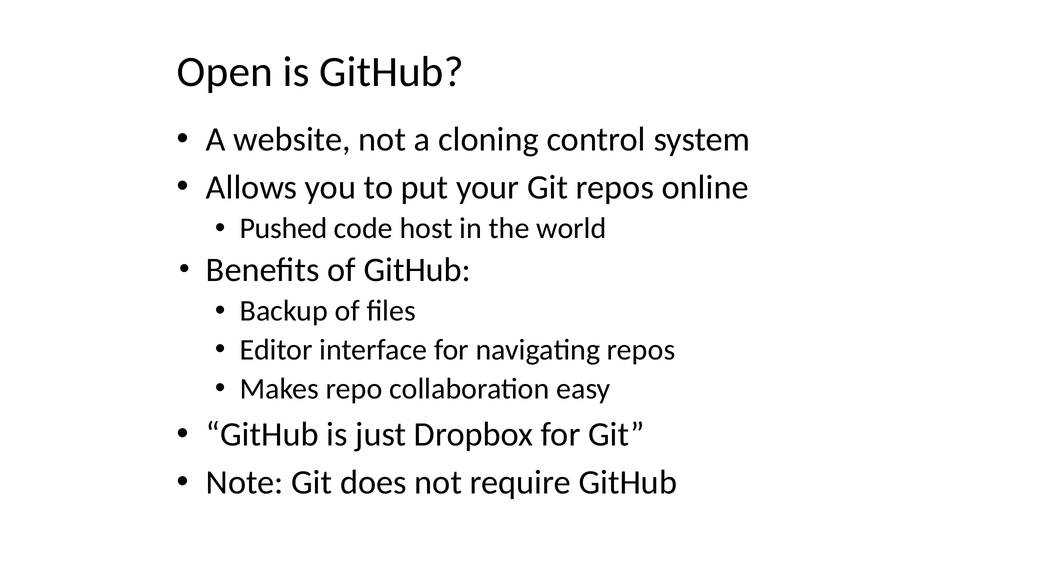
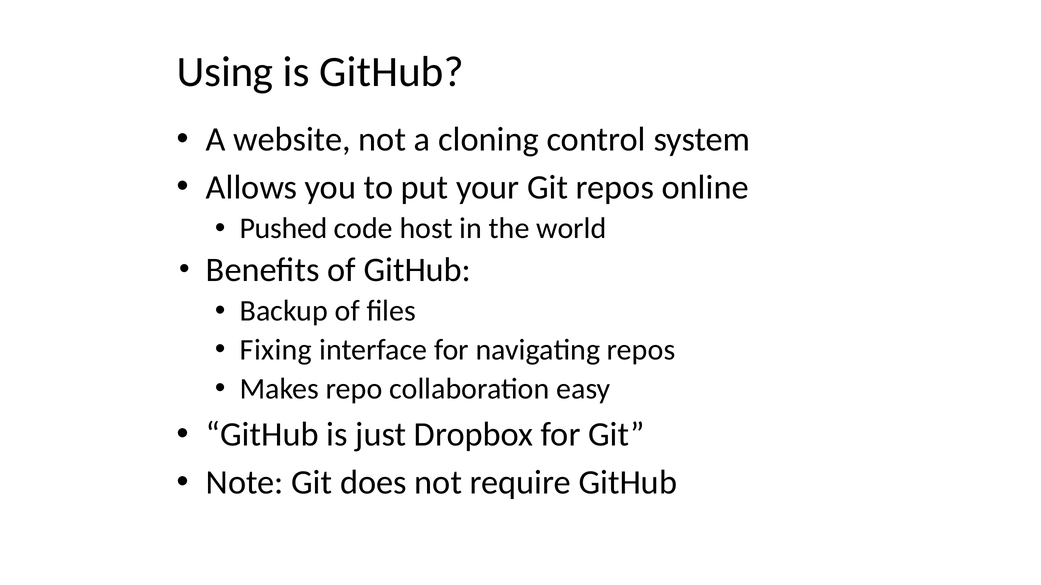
Open: Open -> Using (225, 72)
Editor: Editor -> Fixing (276, 350)
